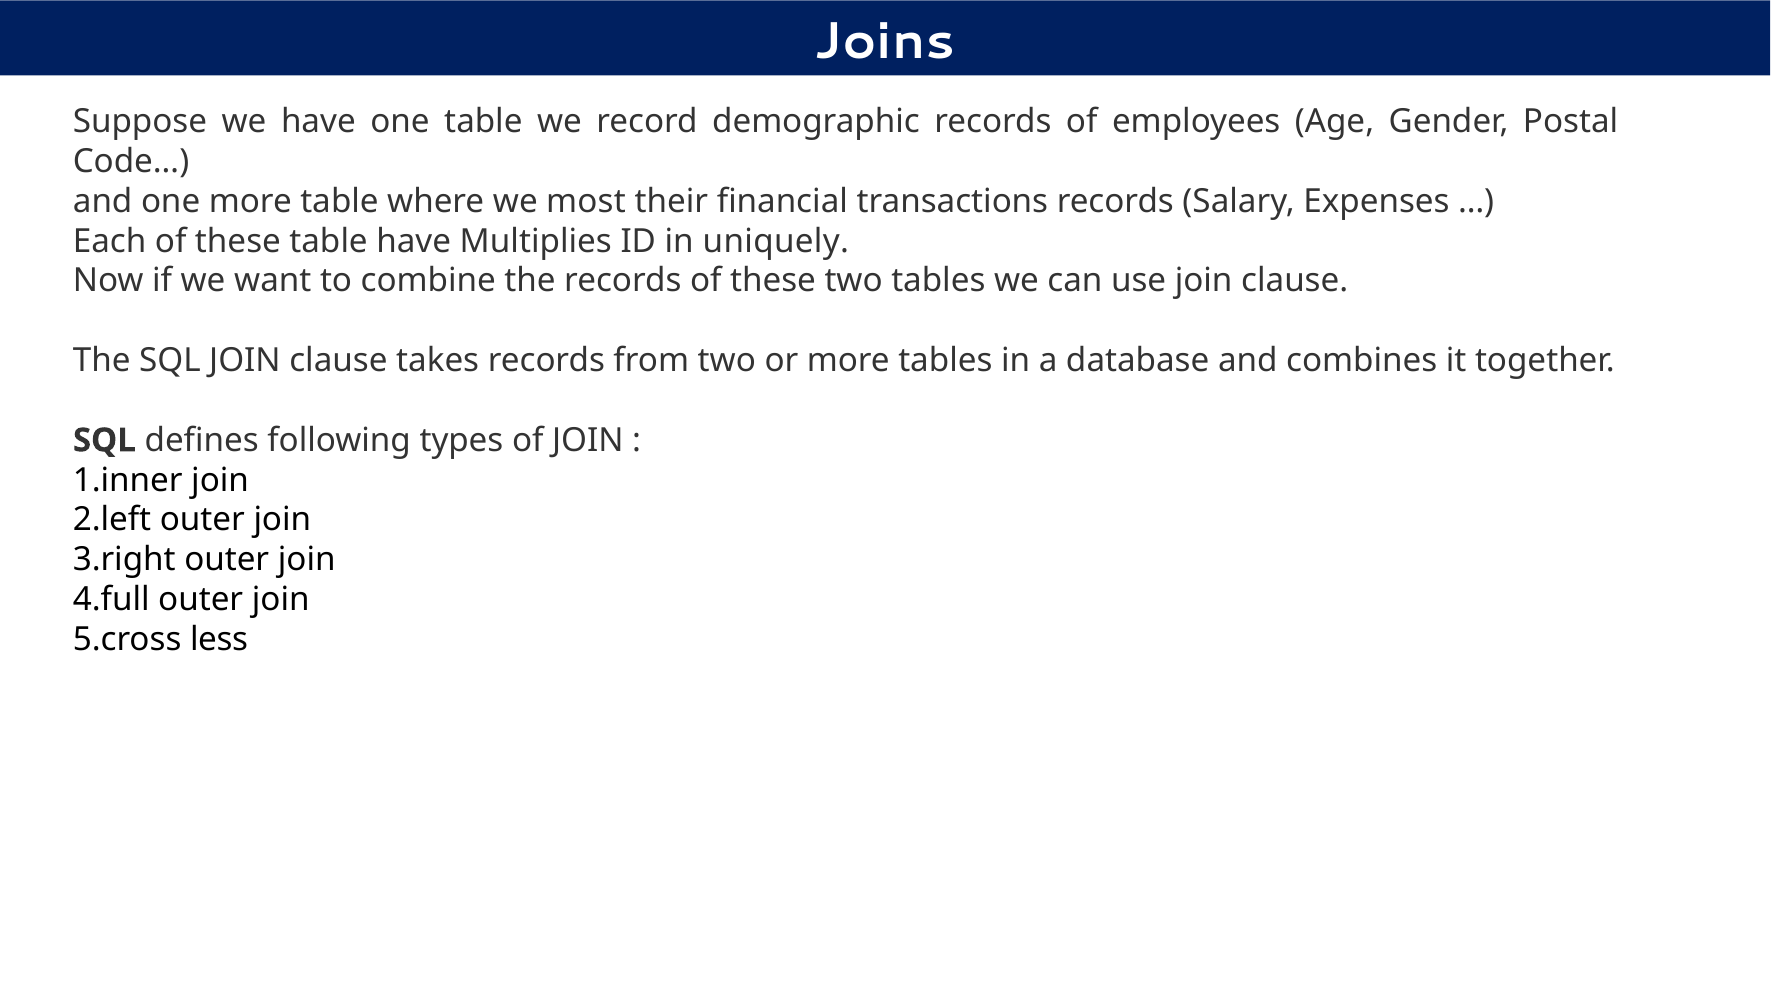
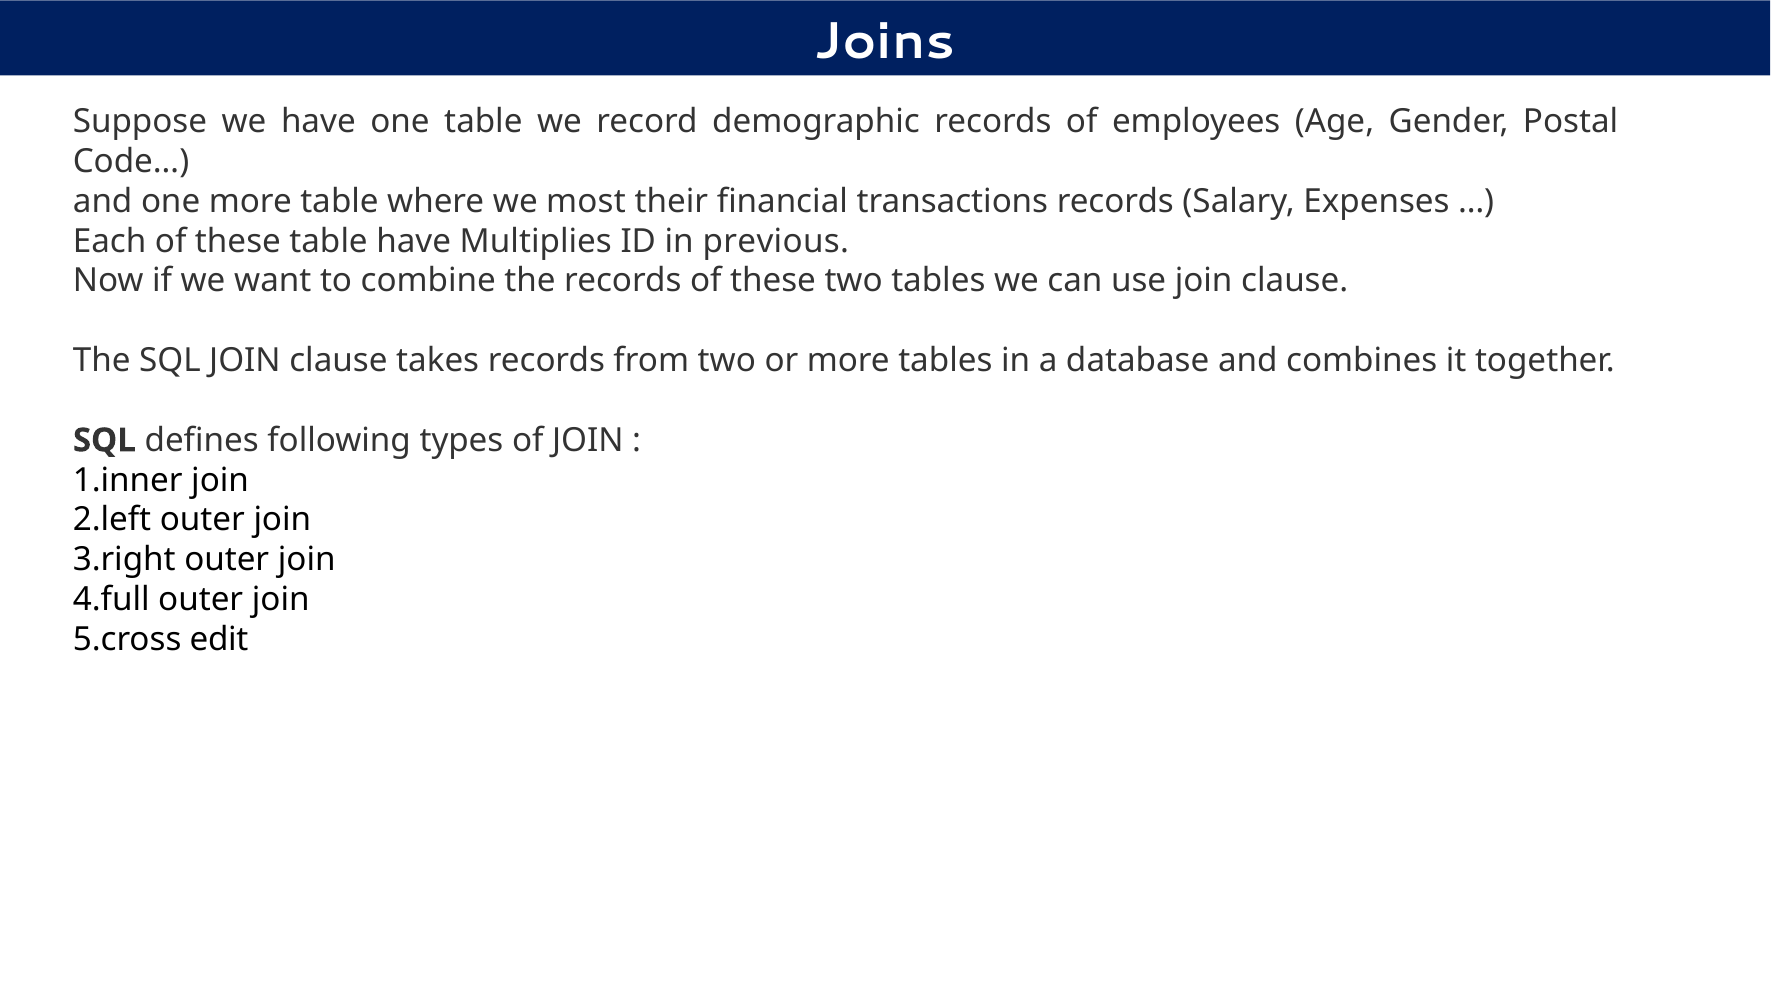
uniquely: uniquely -> previous (776, 241)
less: less -> edit (219, 640)
